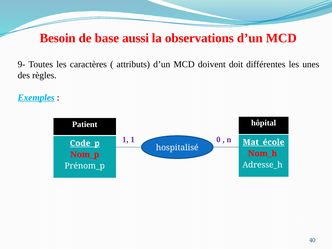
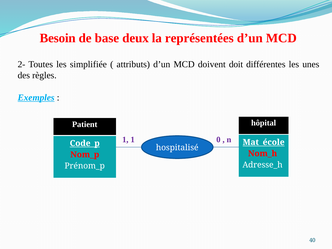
aussi: aussi -> deux (136, 38)
observations: observations -> représentées (199, 38)
9-: 9- -> 2- (21, 64)
caractères: caractères -> simplifiée (88, 64)
